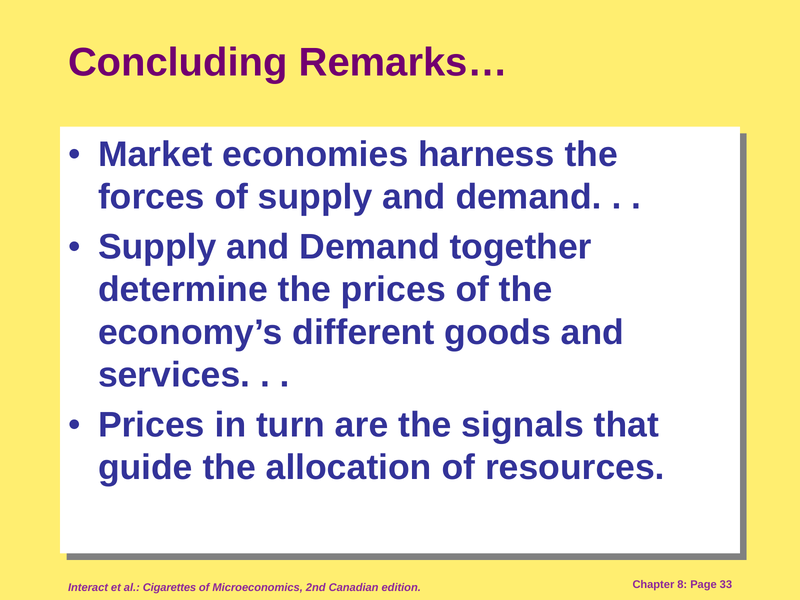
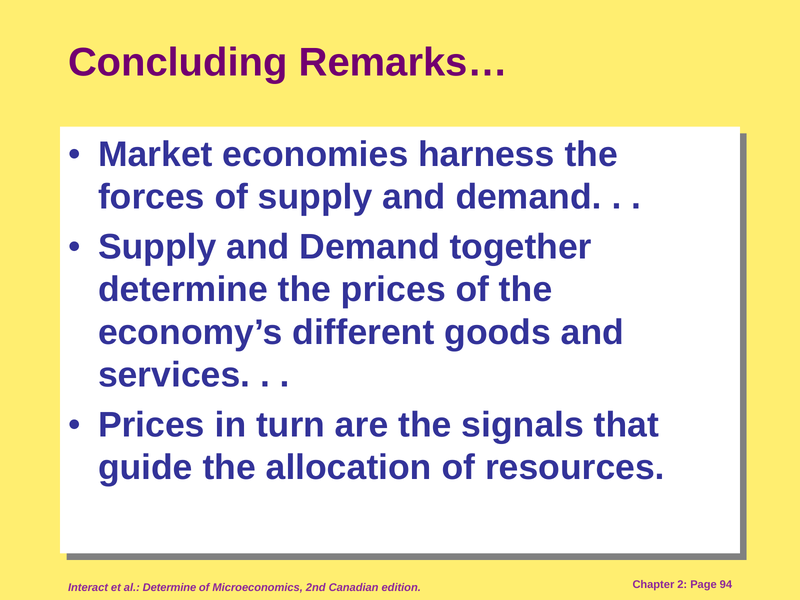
al Cigarettes: Cigarettes -> Determine (169, 587)
8: 8 -> 2 (682, 585)
33: 33 -> 94 (726, 585)
